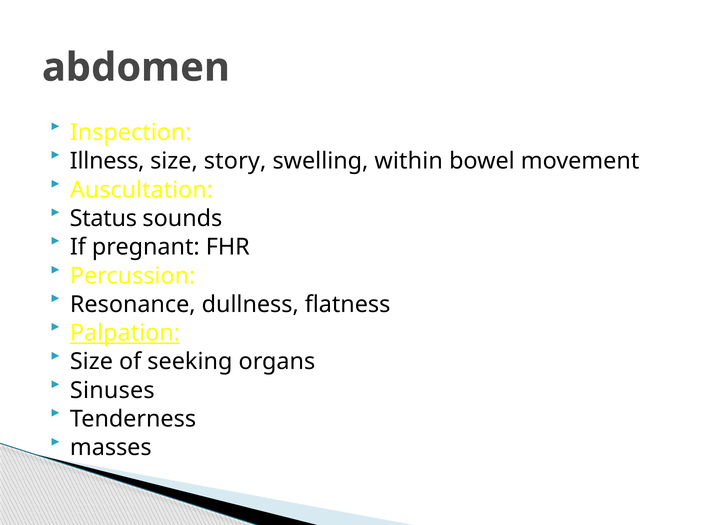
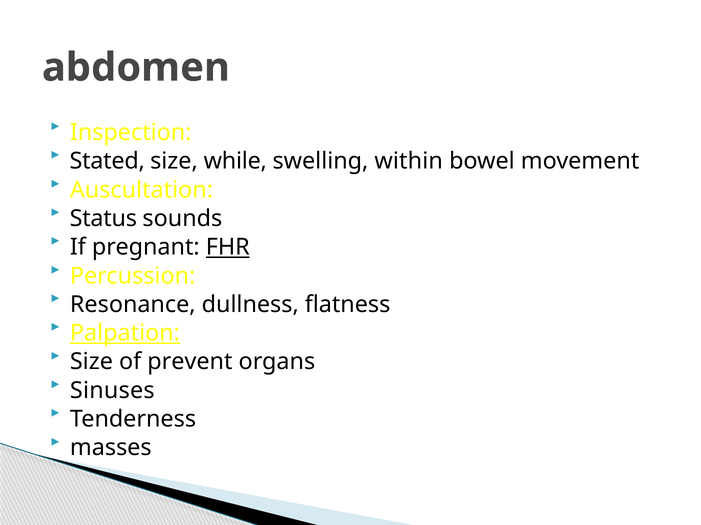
Illness: Illness -> Stated (107, 161)
story: story -> while (235, 161)
FHR underline: none -> present (228, 247)
seeking: seeking -> prevent (190, 362)
